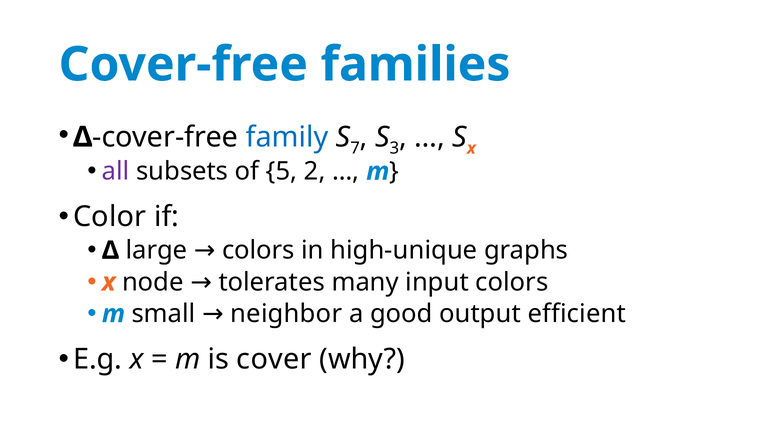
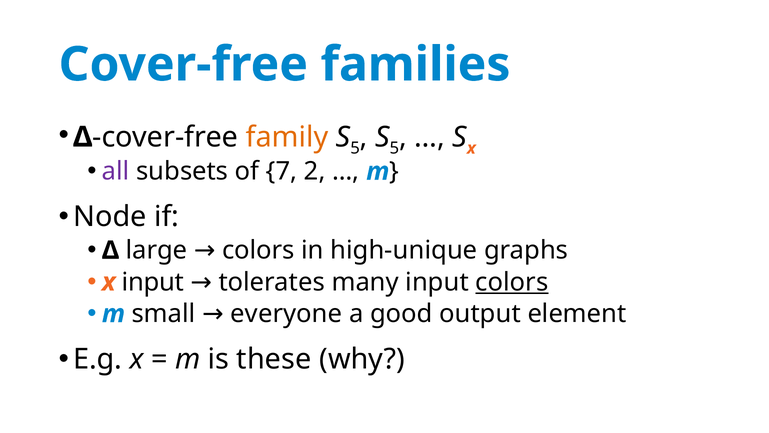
family colour: blue -> orange (287, 137)
7: 7 -> 5 (355, 148)
3: 3 -> 5 (394, 148)
5: 5 -> 7 (282, 171)
Color: Color -> Node (110, 217)
x node: node -> input (153, 282)
colors underline: none -> present (512, 282)
neighbor: neighbor -> everyone (286, 313)
efficient: efficient -> element (577, 313)
cover: cover -> these (274, 359)
